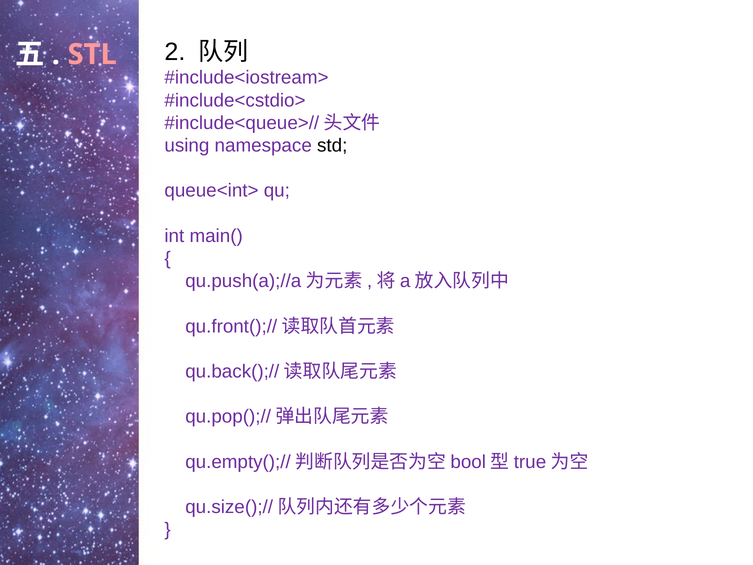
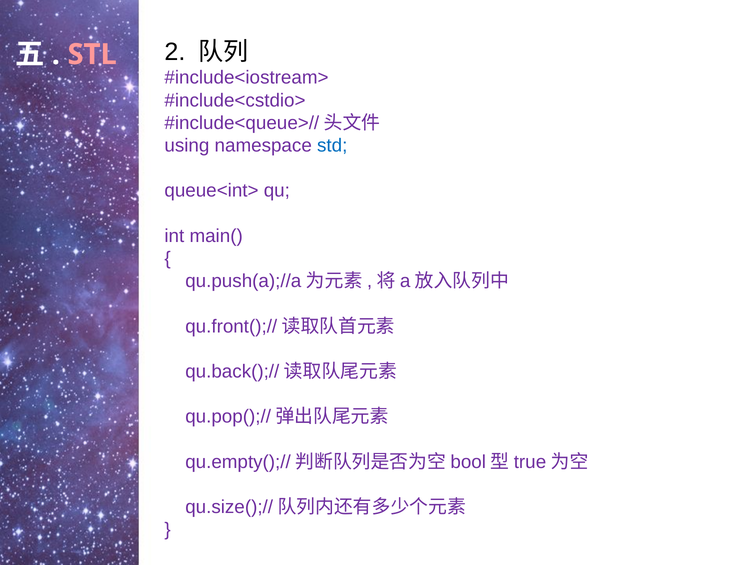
std colour: black -> blue (332, 145)
